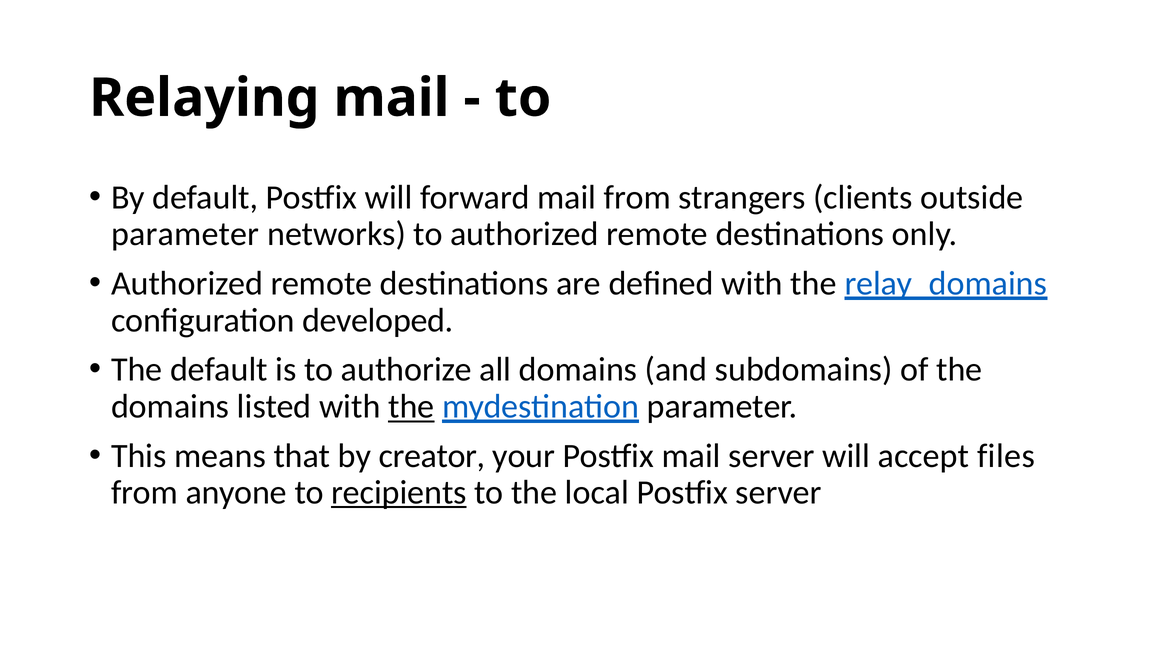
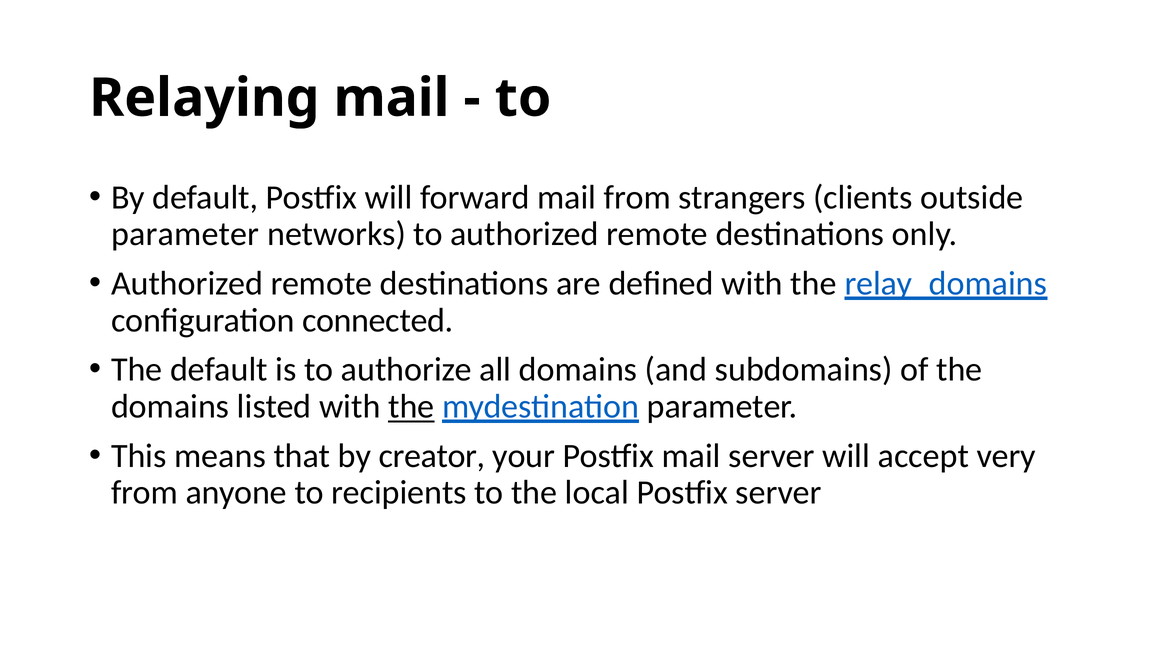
developed: developed -> connected (378, 321)
files: files -> very (1006, 456)
recipients underline: present -> none (399, 493)
